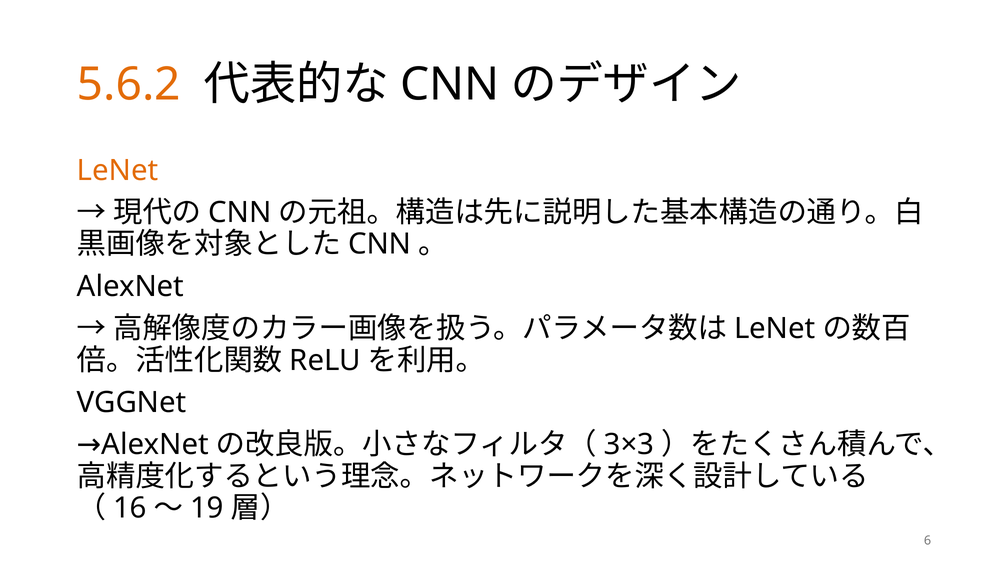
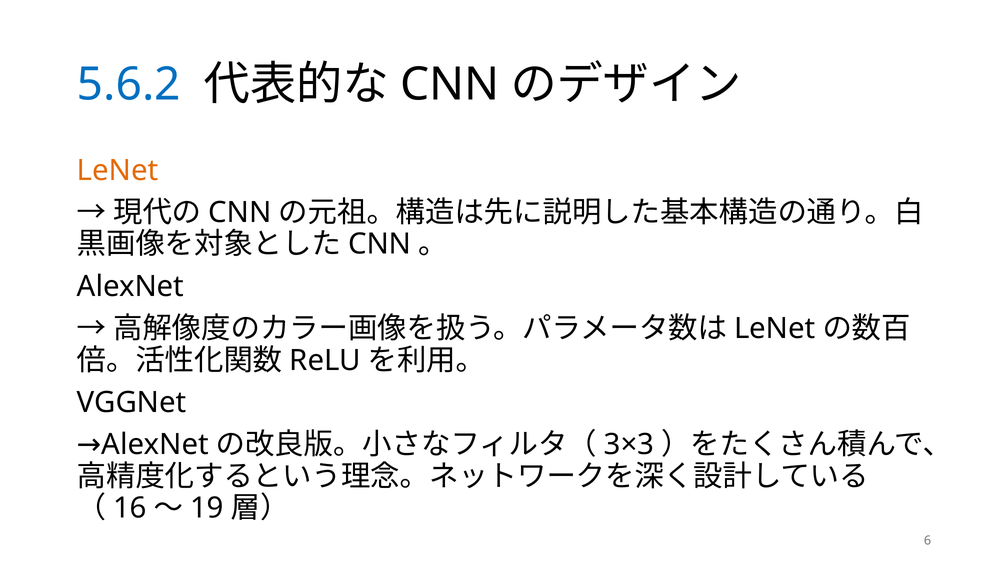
5.6.2 colour: orange -> blue (129, 85)
